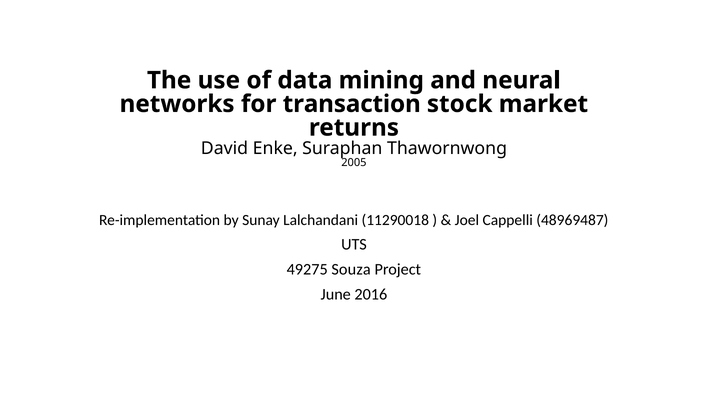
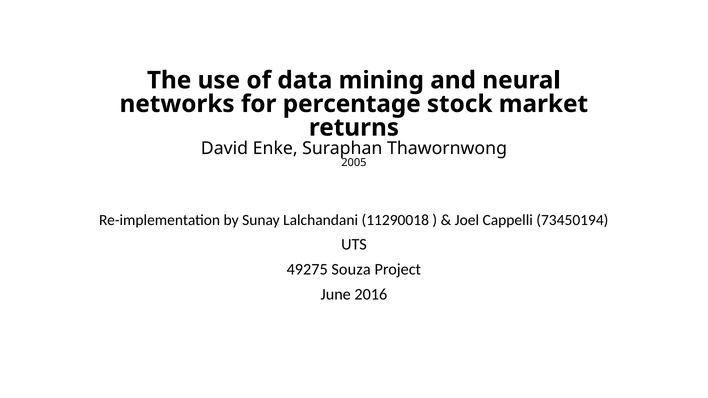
transaction: transaction -> percentage (352, 104)
48969487: 48969487 -> 73450194 (572, 220)
